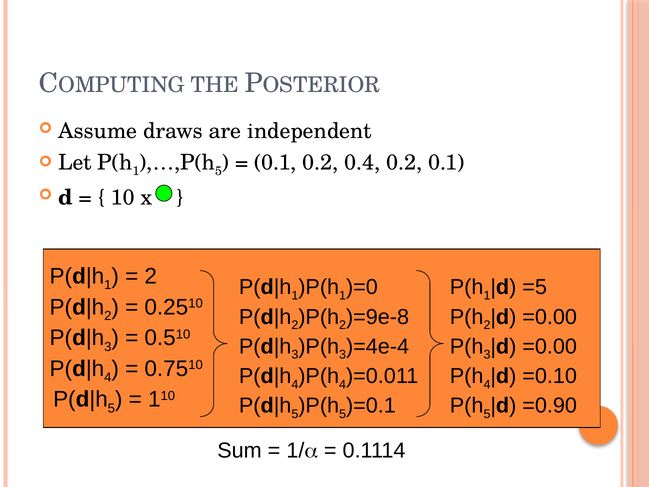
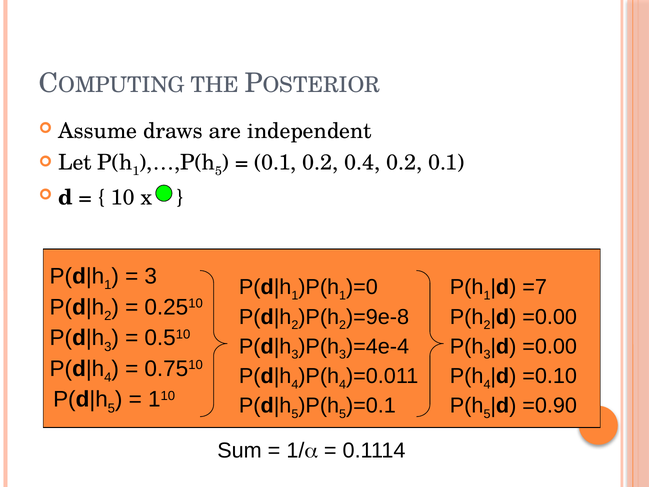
2: 2 -> 3 (151, 276)
=5: =5 -> =7 (535, 287)
